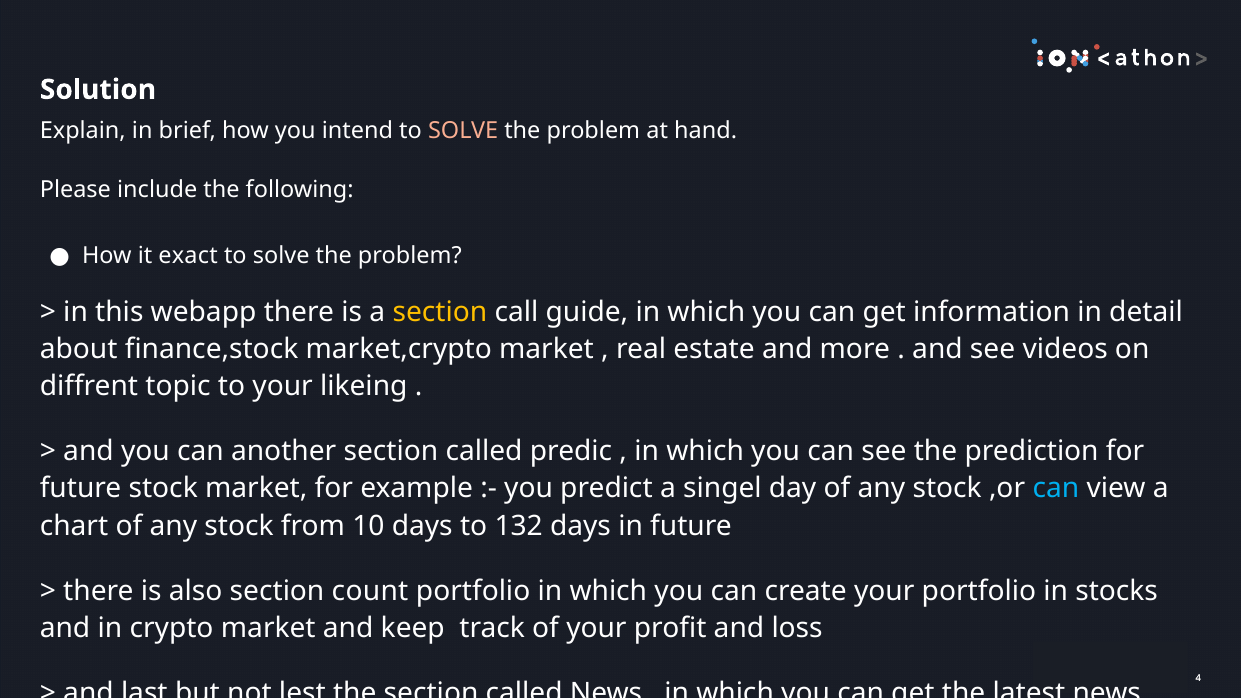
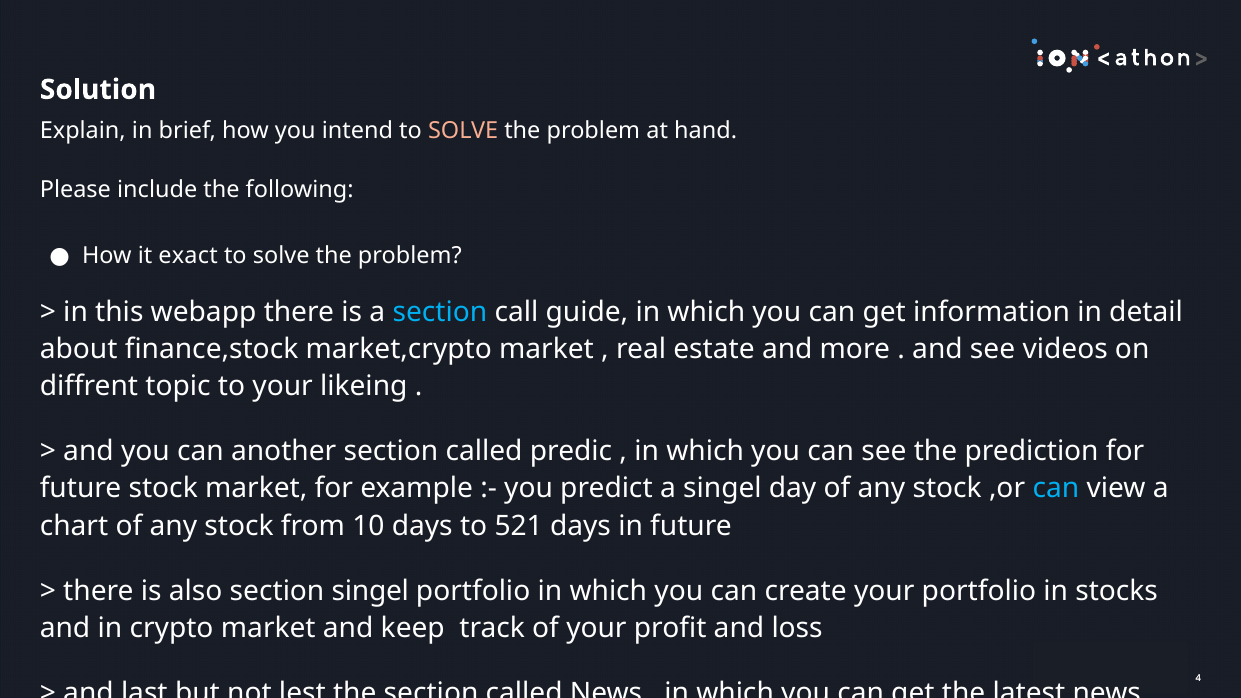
section colour: yellow -> light blue (440, 312)
132: 132 -> 521 (519, 526)
section count: count -> singel (370, 591)
